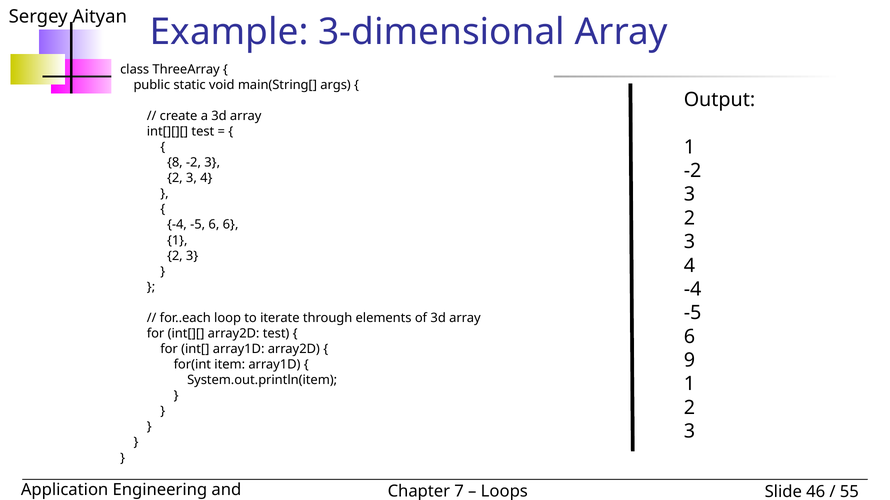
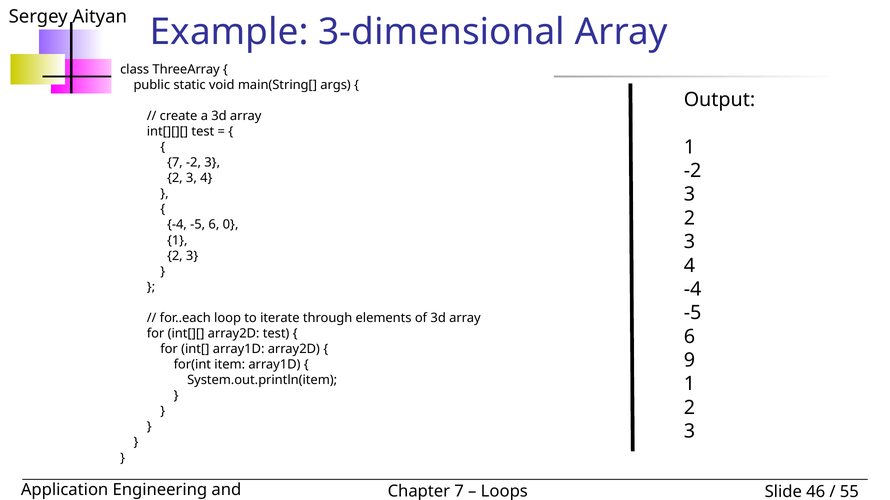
8: 8 -> 7 (175, 163)
6 6: 6 -> 0 (231, 225)
